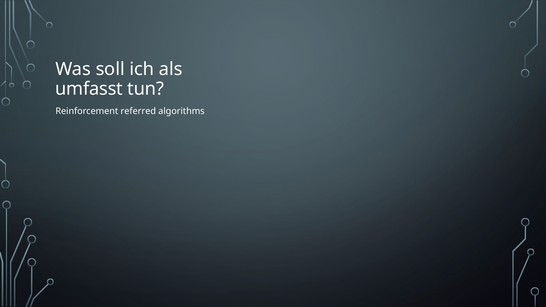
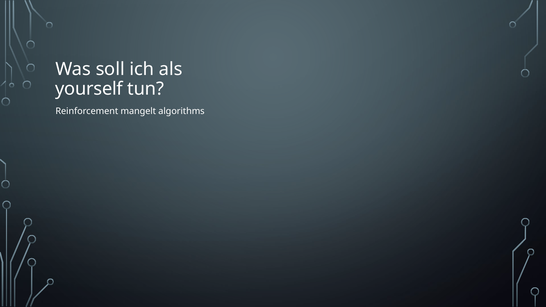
umfasst: umfasst -> yourself (89, 89)
referred: referred -> mangelt (138, 111)
